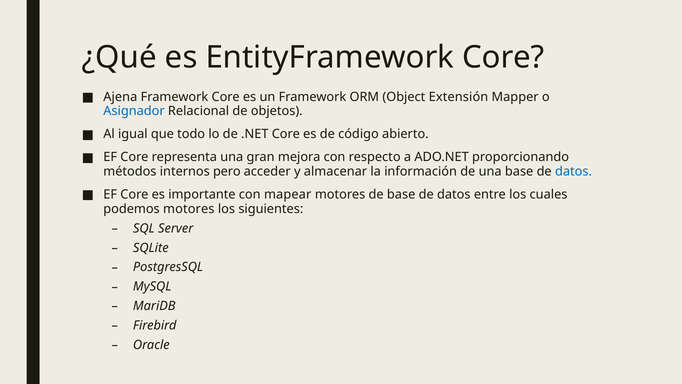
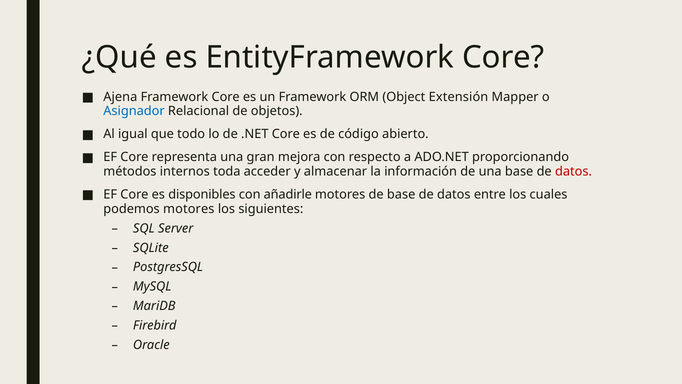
pero: pero -> toda (227, 171)
datos colour: blue -> red (573, 171)
importante: importante -> disponibles (202, 194)
mapear: mapear -> añadirle (288, 194)
